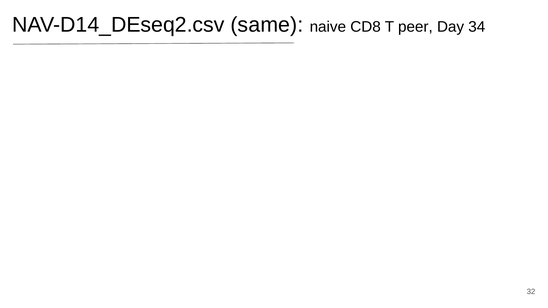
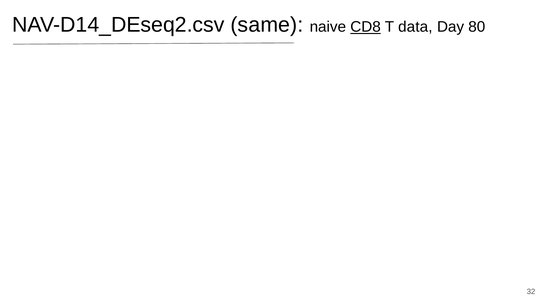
CD8 underline: none -> present (366, 27)
peer: peer -> data (415, 27)
34: 34 -> 80 (477, 27)
